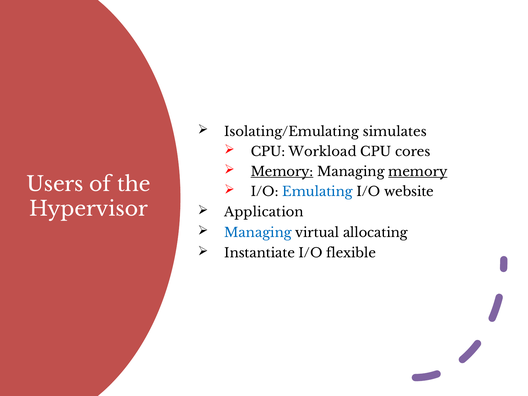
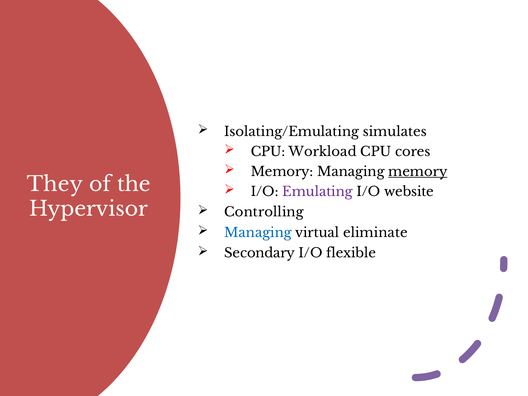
Memory underline: present -> none (282, 172)
Users: Users -> They (55, 185)
Emulating colour: blue -> purple (317, 192)
Application: Application -> Controlling (264, 212)
allocating: allocating -> eliminate (375, 233)
Instantiate: Instantiate -> Secondary (260, 253)
